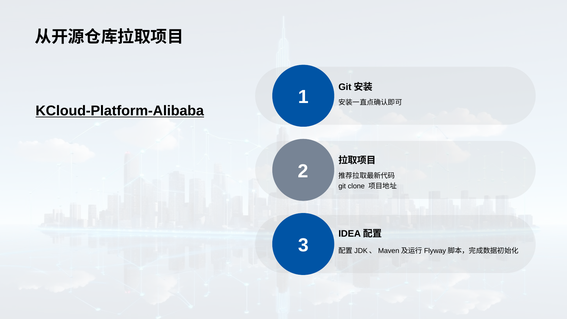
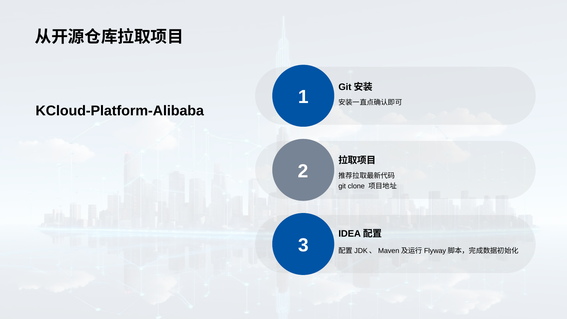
KCloud-Platform-Alibaba underline: present -> none (120, 111)
